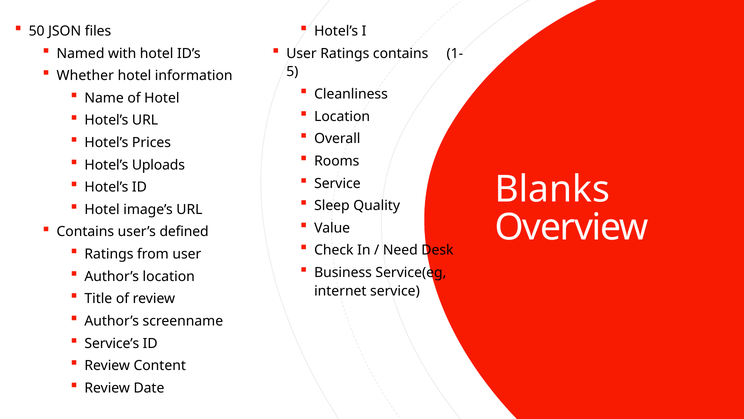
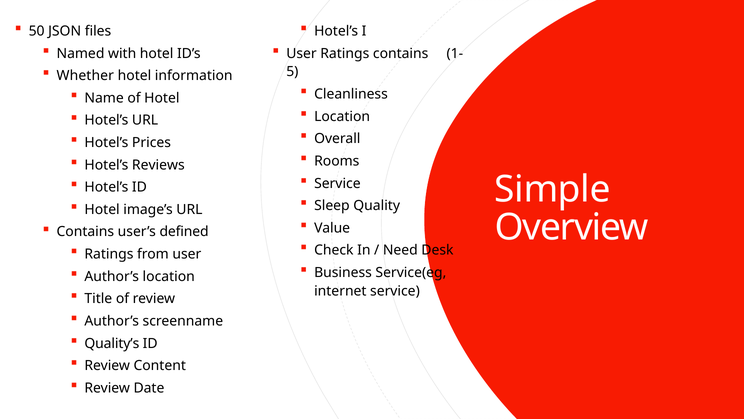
Uploads: Uploads -> Reviews (158, 165)
Blanks: Blanks -> Simple (552, 189)
Service’s: Service’s -> Quality’s (112, 343)
